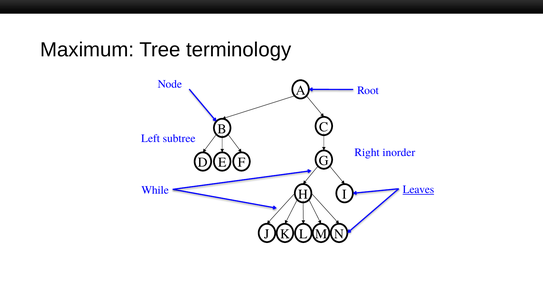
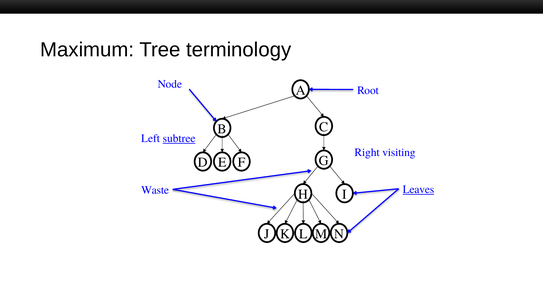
subtree underline: none -> present (179, 138)
inorder: inorder -> visiting (399, 152)
While: While -> Waste (155, 190)
